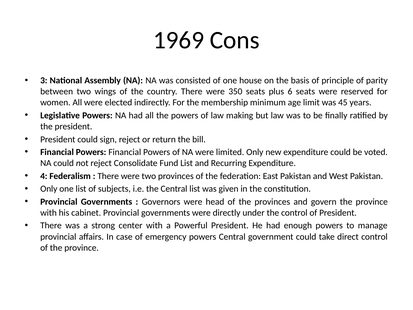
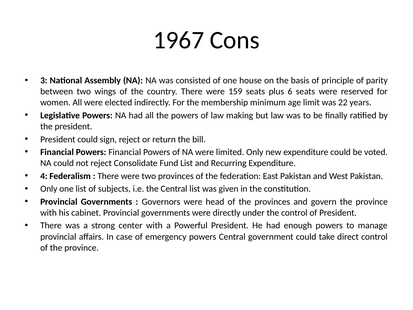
1969: 1969 -> 1967 (179, 40)
350: 350 -> 159 (235, 91)
45: 45 -> 22 (343, 103)
